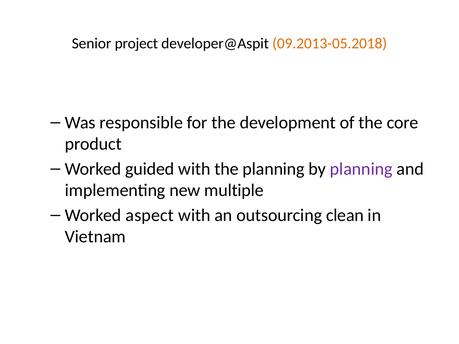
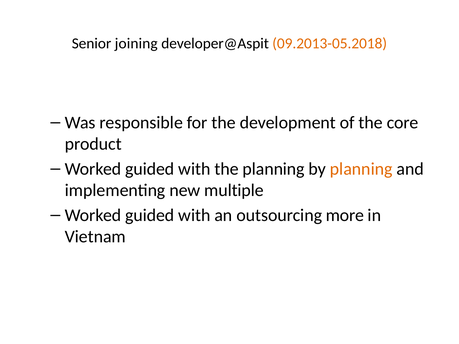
project: project -> joining (136, 44)
planning colour: purple -> orange (361, 169)
aspect: aspect -> guided (150, 215)
clean: clean -> more (345, 215)
